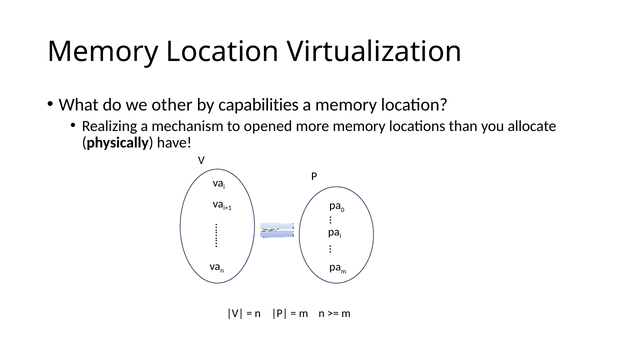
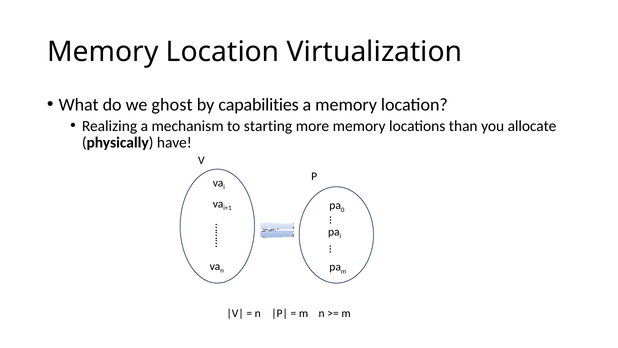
other: other -> ghost (172, 104)
opened: opened -> starting (268, 126)
